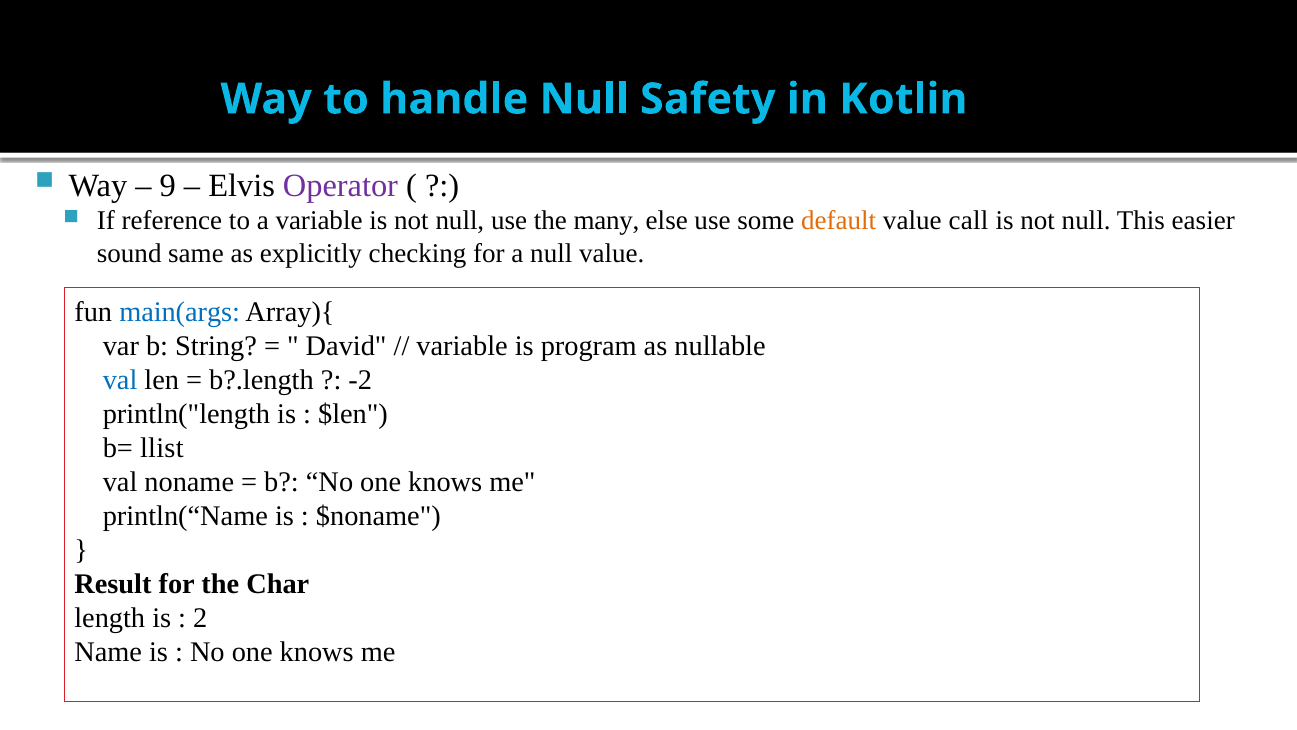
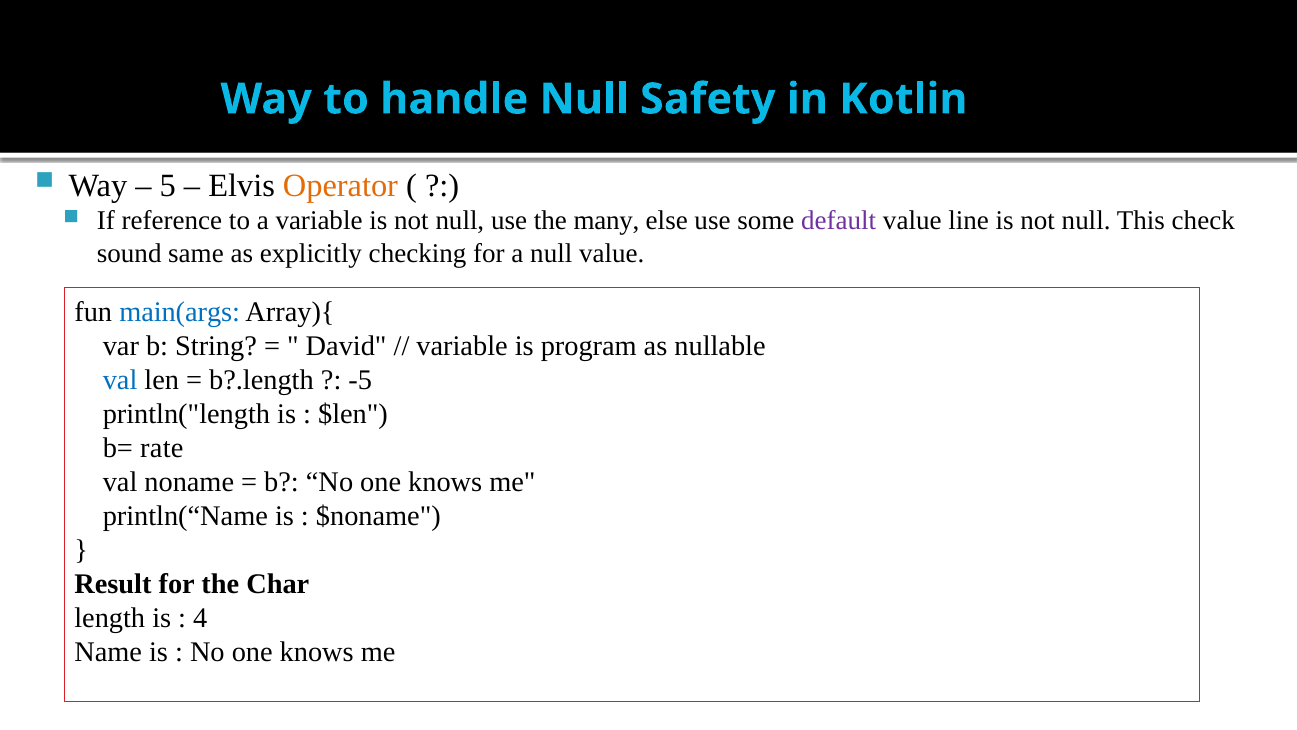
9: 9 -> 5 (168, 185)
Operator colour: purple -> orange (340, 185)
default colour: orange -> purple (839, 221)
call: call -> line (969, 221)
easier: easier -> check (1203, 221)
-2: -2 -> -5 (360, 380)
llist: llist -> rate (162, 448)
2: 2 -> 4 (200, 618)
